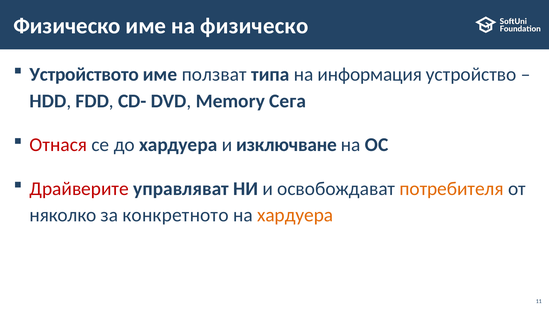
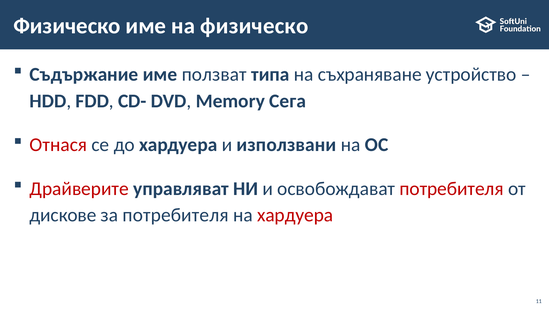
Устройството: Устройството -> Съдържание (84, 75)
информация: информация -> съхраняване (370, 75)
изключване: изключване -> използвани (287, 145)
потребителя colour: orange -> red (452, 189)
няколко: няколко -> дискове (63, 215)
за конкретното: конкретното -> потребителя (176, 215)
хардуера colour: orange -> red (295, 215)
